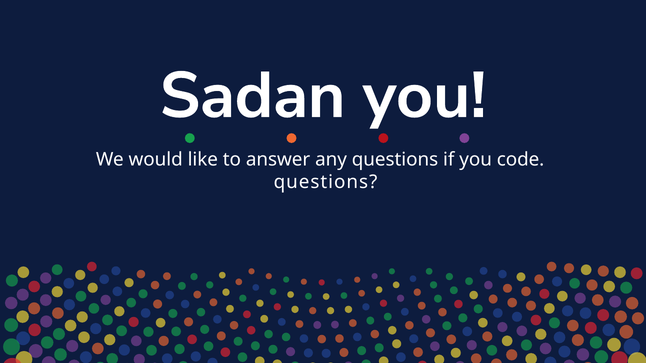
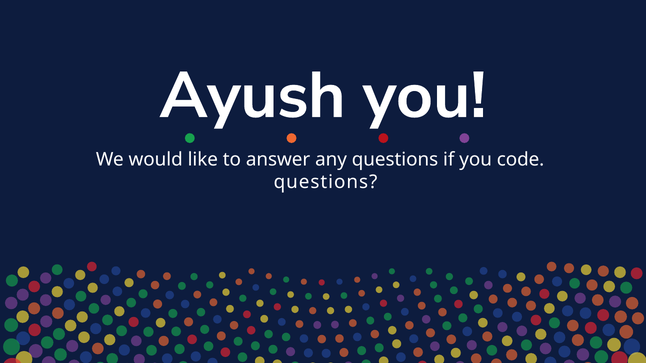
Sadan: Sadan -> Ayush (253, 96)
